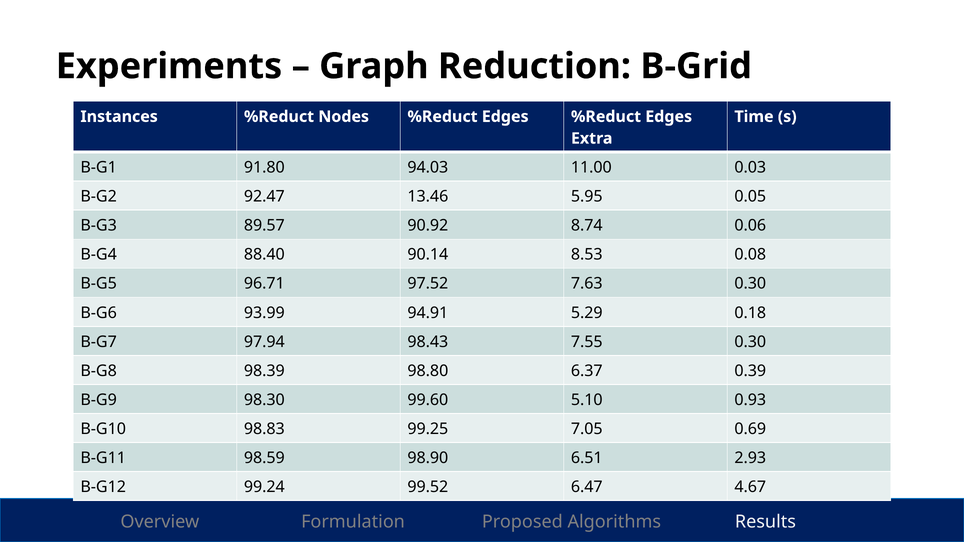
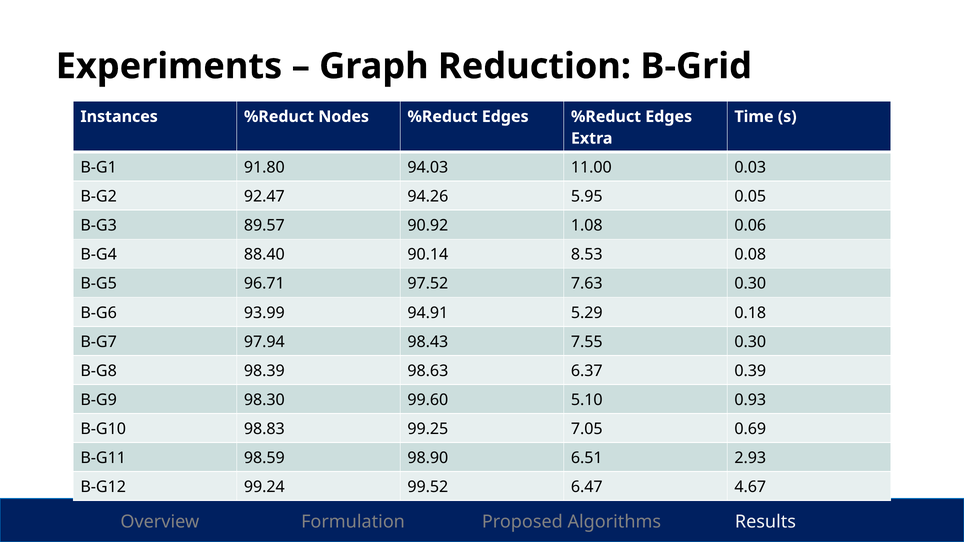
13.46: 13.46 -> 94.26 (428, 197)
8.74: 8.74 -> 1.08 (587, 226)
98.80: 98.80 -> 98.63 (428, 371)
